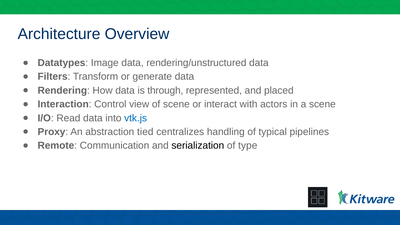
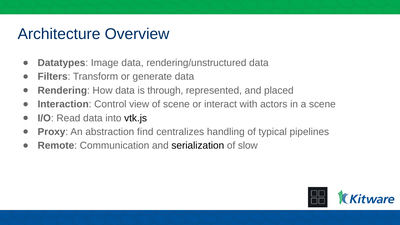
vtk.js colour: blue -> black (136, 118)
tied: tied -> find (145, 132)
type: type -> slow (248, 146)
